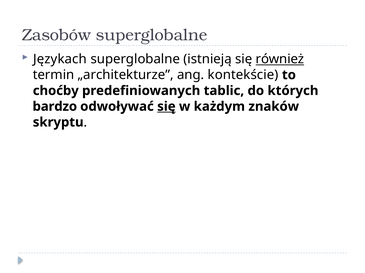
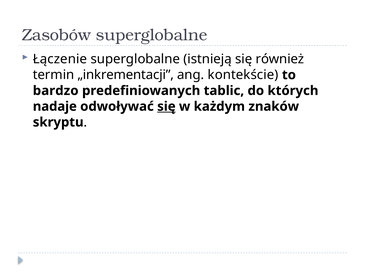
Językach: Językach -> Łączenie (60, 59)
również underline: present -> none (280, 59)
„architekturze: „architekturze -> „inkrementacji (126, 75)
choćby: choćby -> bardzo (56, 91)
bardzo: bardzo -> nadaje (55, 107)
